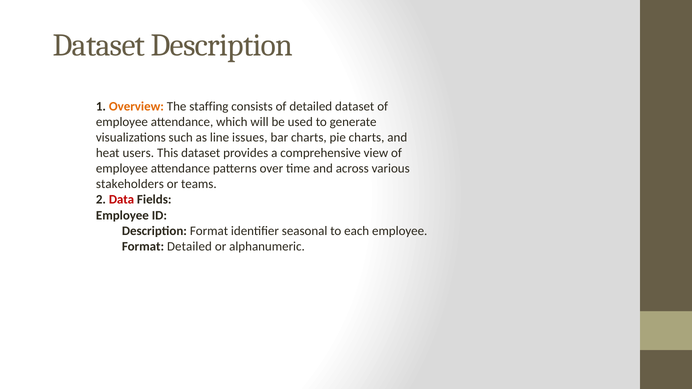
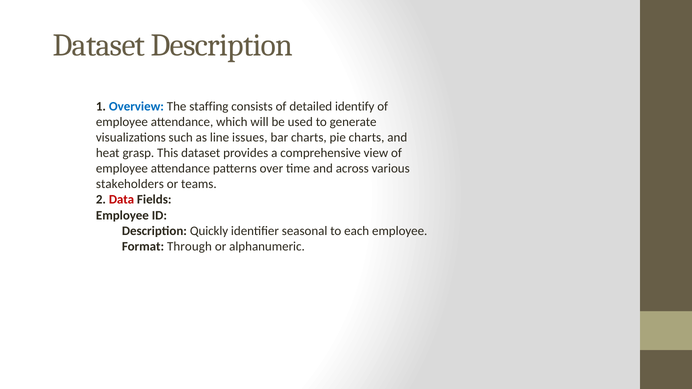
Overview colour: orange -> blue (136, 106)
detailed dataset: dataset -> identify (355, 106)
users: users -> grasp (138, 153)
Description Format: Format -> Quickly (209, 231)
Format Detailed: Detailed -> Through (189, 247)
